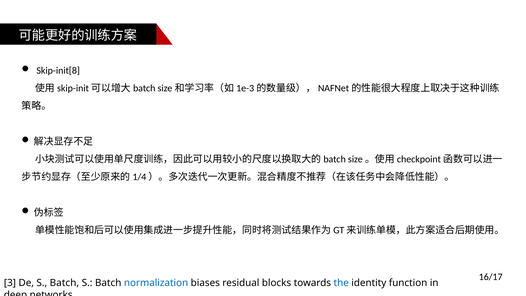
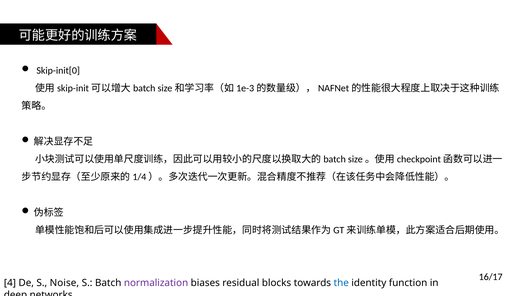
Skip-init[8: Skip-init[8 -> Skip-init[0 (58, 70)
3: 3 -> 4 (10, 283)
De S Batch: Batch -> Noise (64, 283)
normalization colour: blue -> purple (156, 283)
